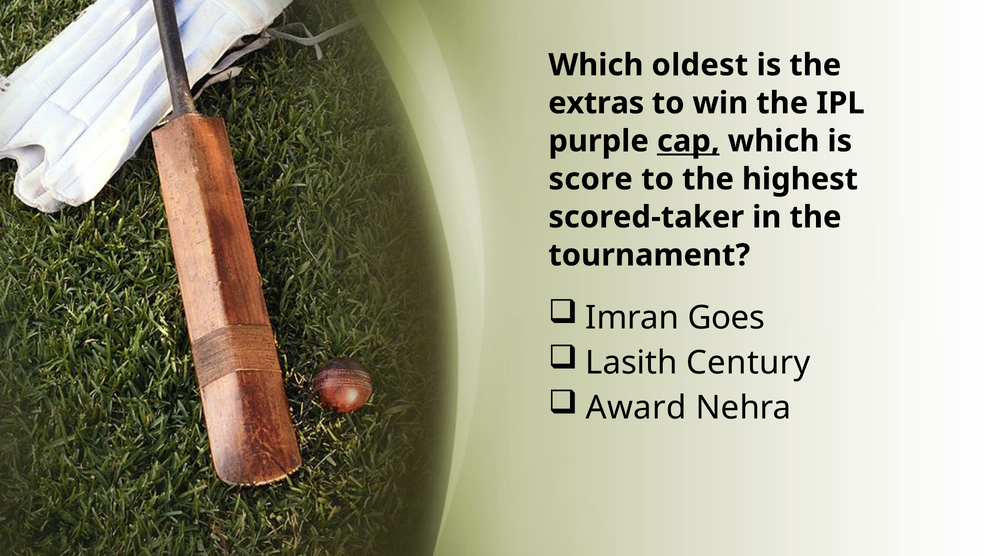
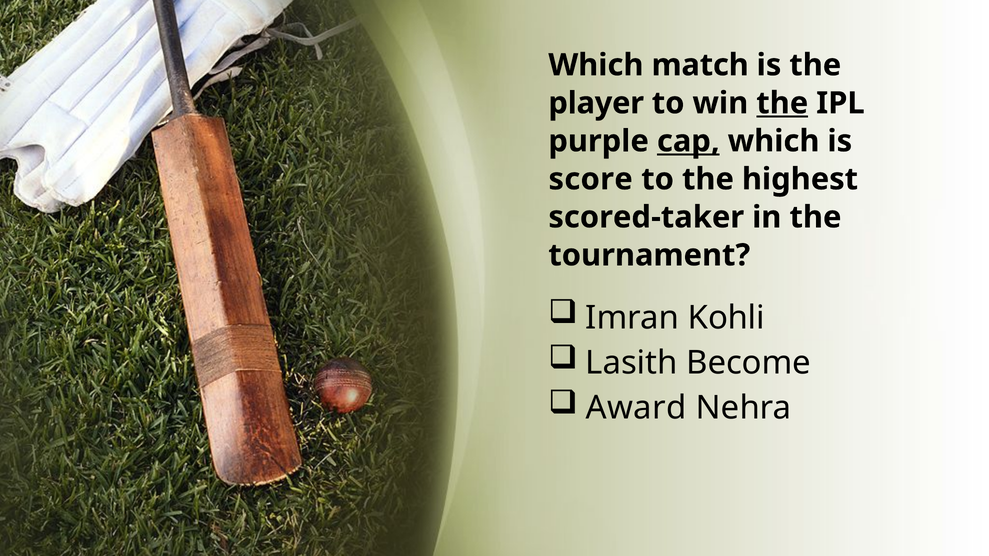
oldest: oldest -> match (700, 65)
extras: extras -> player (596, 103)
the underline: none -> present (782, 103)
Goes: Goes -> Kohli (726, 318)
Century: Century -> Become (749, 363)
